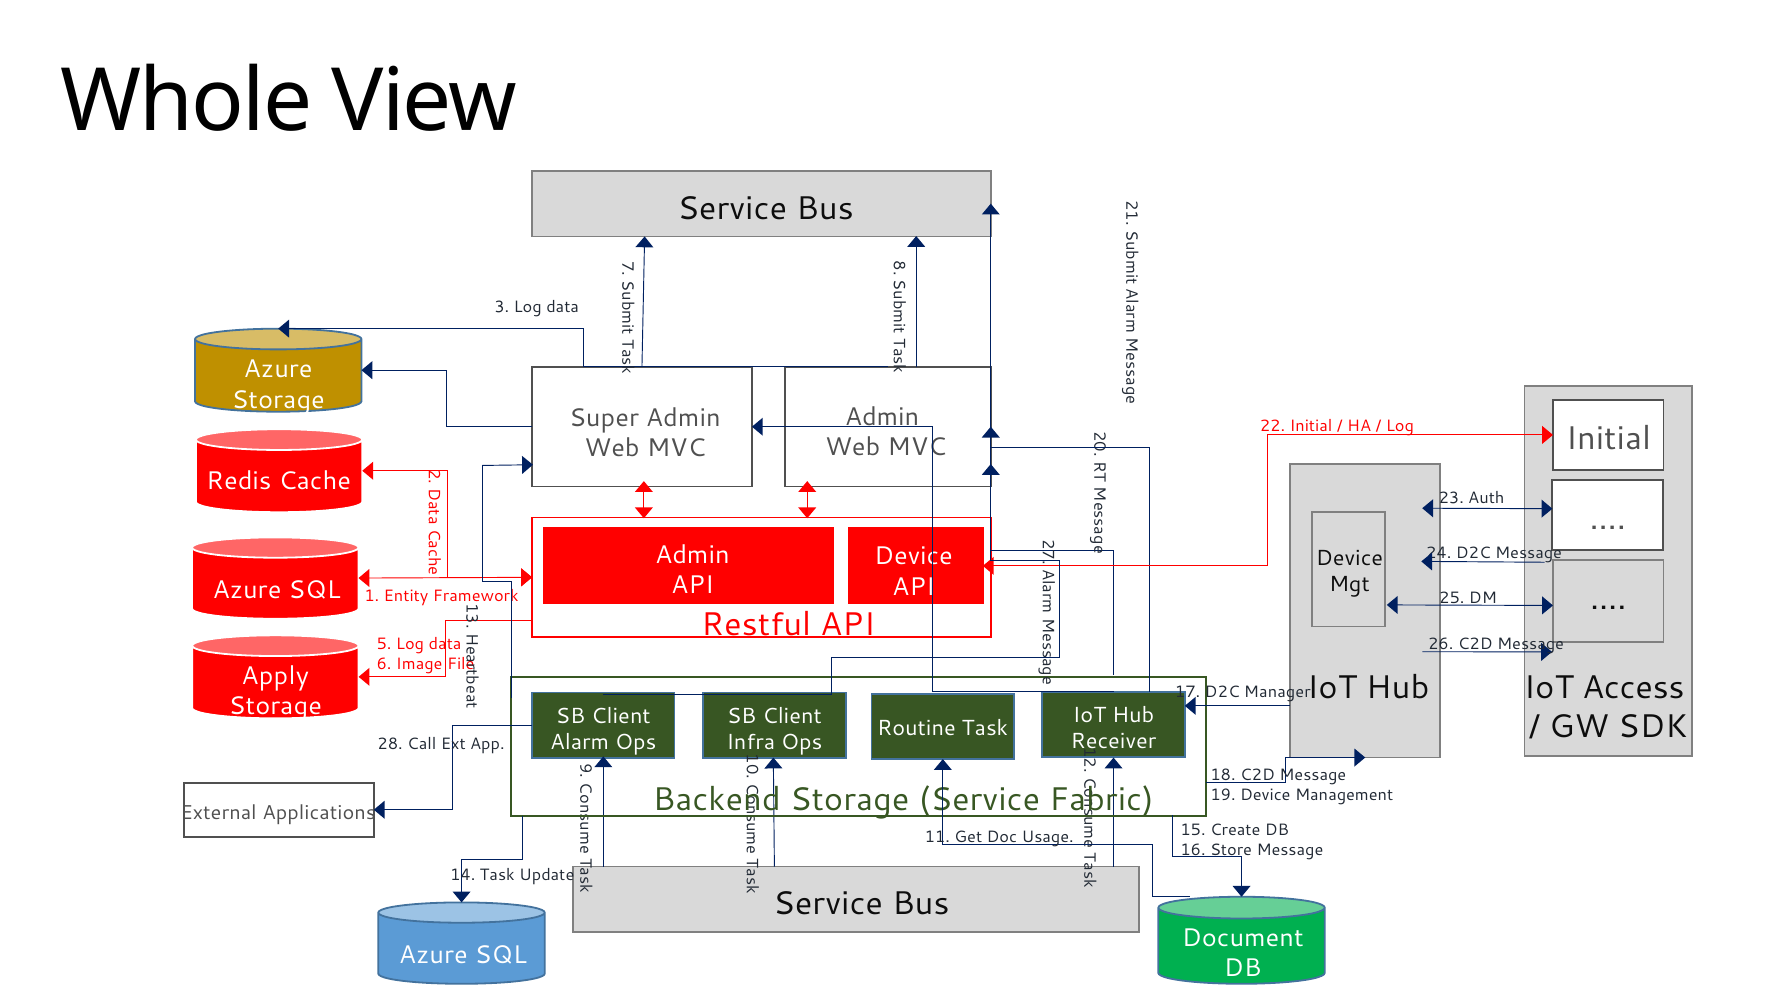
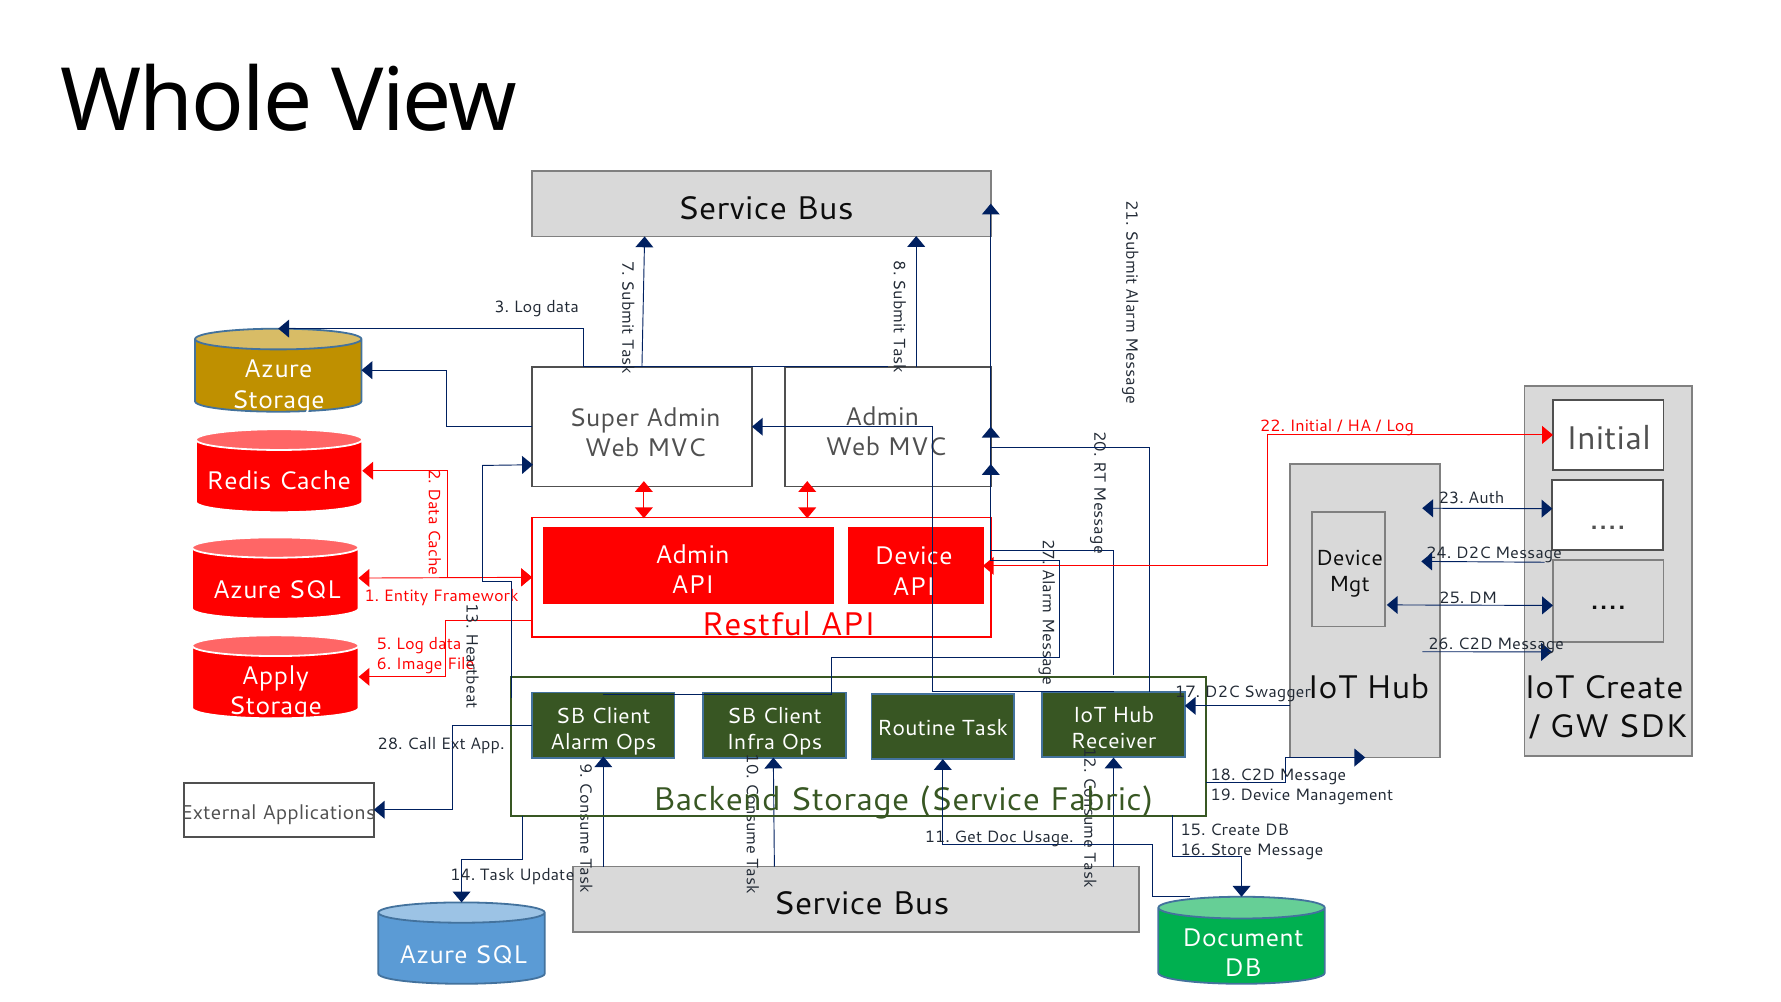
IoT Access: Access -> Create (1633, 688)
Manager: Manager -> Swagger (1277, 692)
